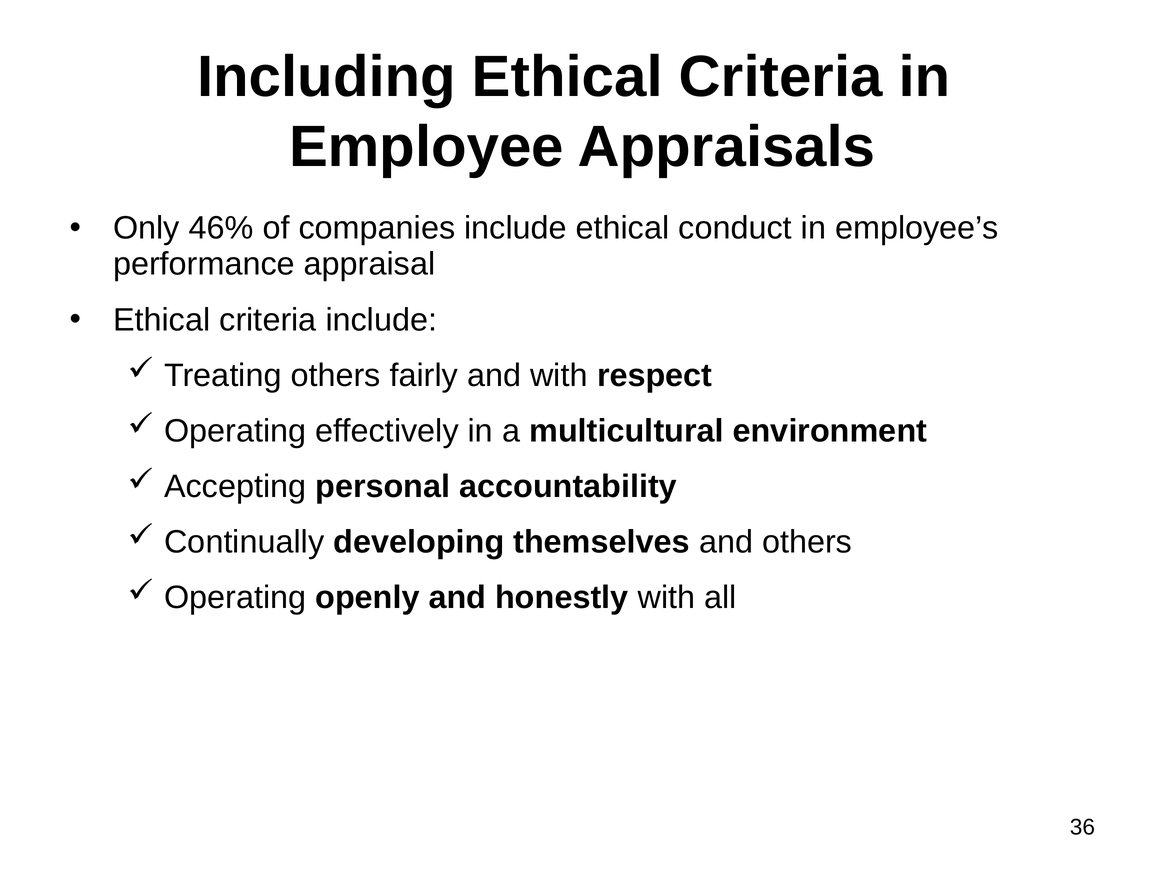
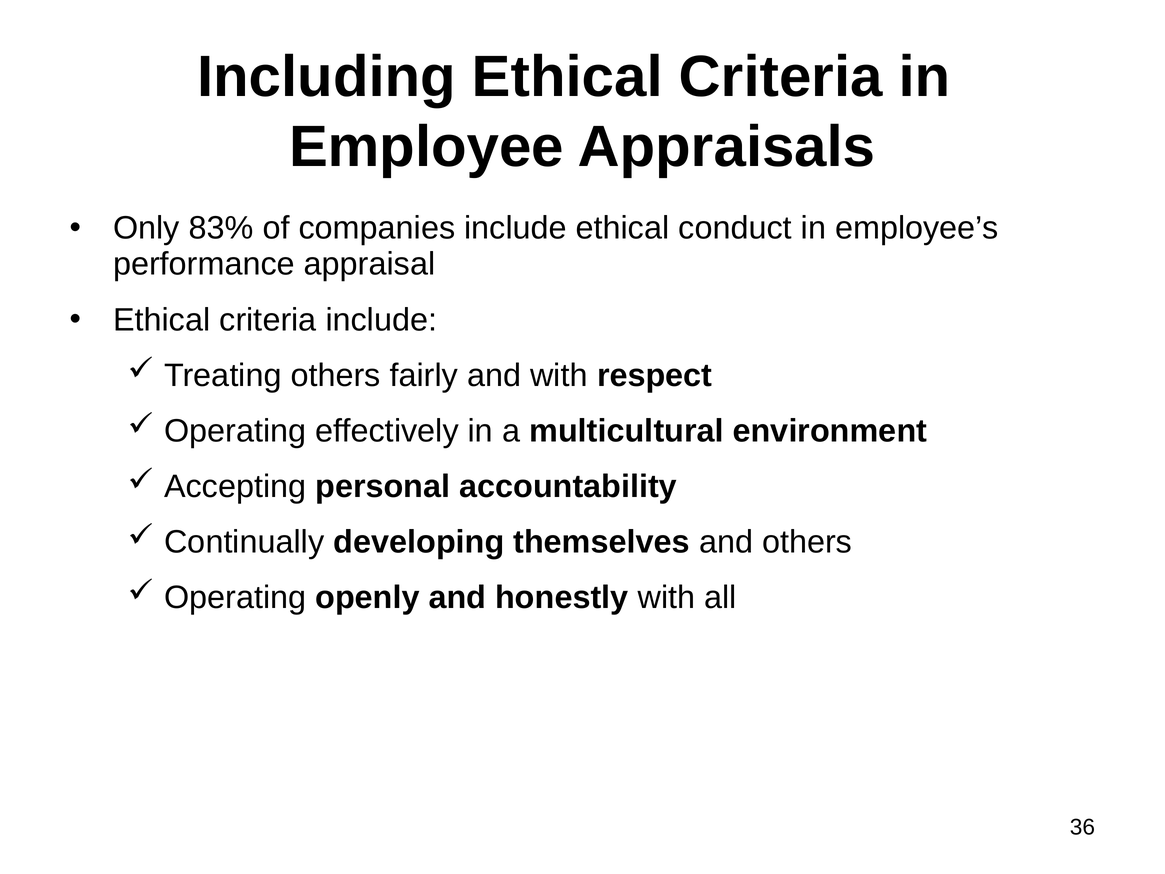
46%: 46% -> 83% (221, 228)
